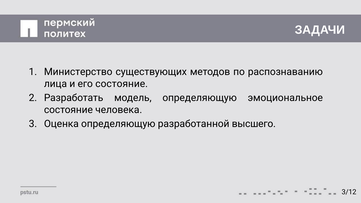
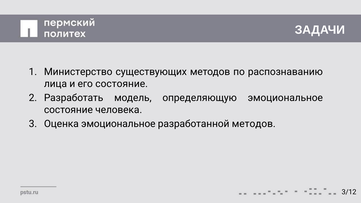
Оценка определяющую: определяющую -> эмоциональное (118, 124)
разработанной высшего: высшего -> методов (254, 124)
